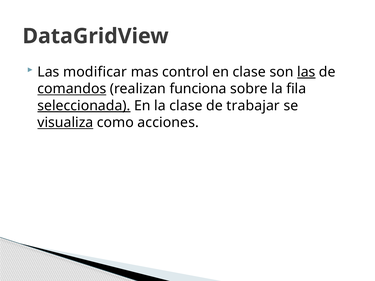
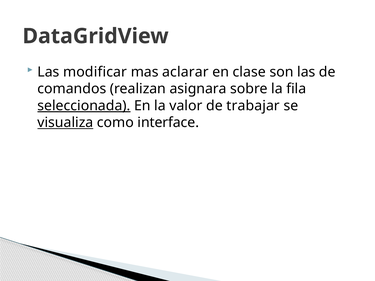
control: control -> aclarar (185, 72)
las underline: present -> none (306, 72)
comandos underline: present -> none (72, 89)
funciona: funciona -> asignara (198, 89)
la clase: clase -> valor (186, 106)
acciones: acciones -> interface (168, 123)
